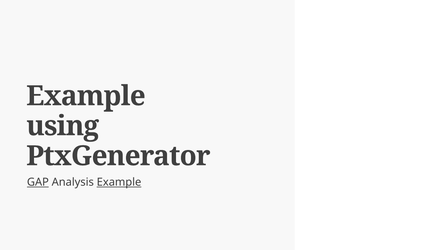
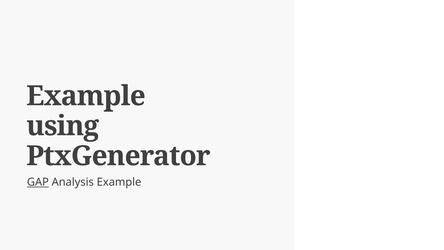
Example underline: present -> none (119, 182)
